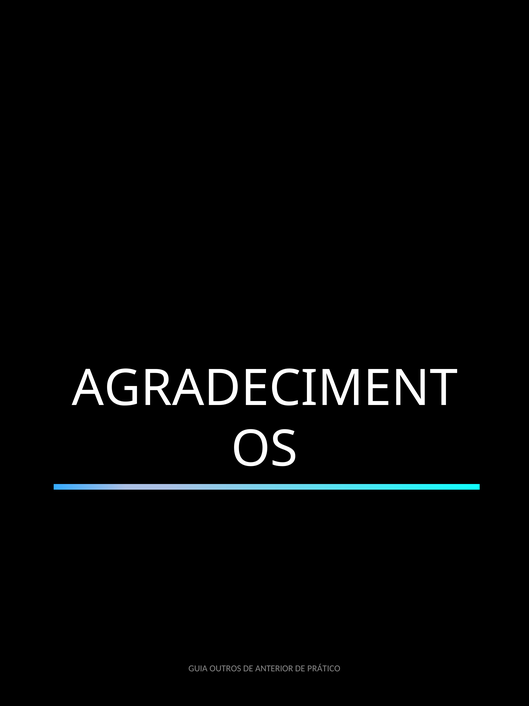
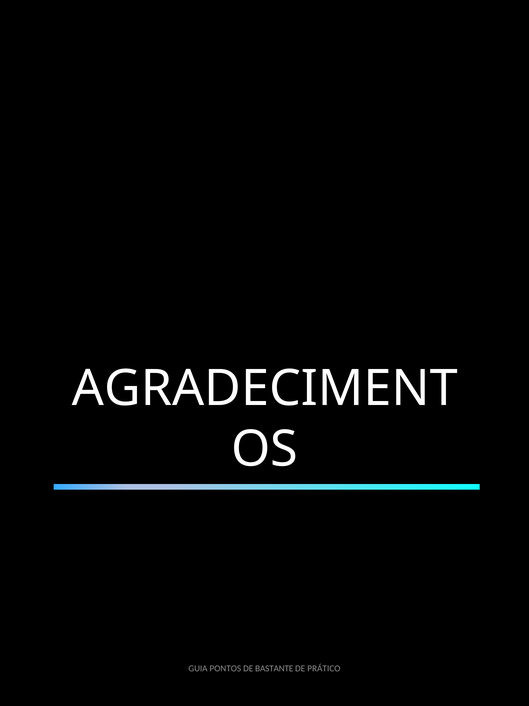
OUTROS: OUTROS -> PONTOS (225, 668)
ANTERIOR: ANTERIOR -> BASTANTE (274, 668)
